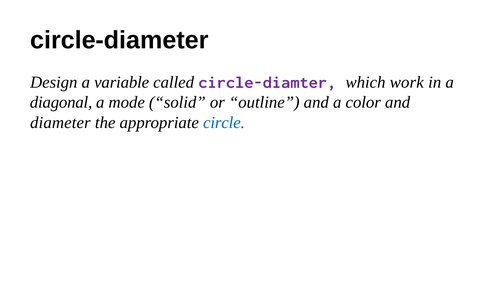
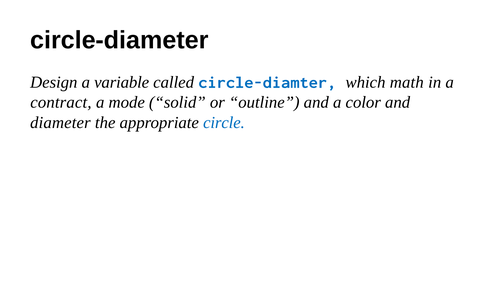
circle-diamter colour: purple -> blue (267, 82)
work: work -> math (407, 82)
diagonal: diagonal -> contract (61, 102)
